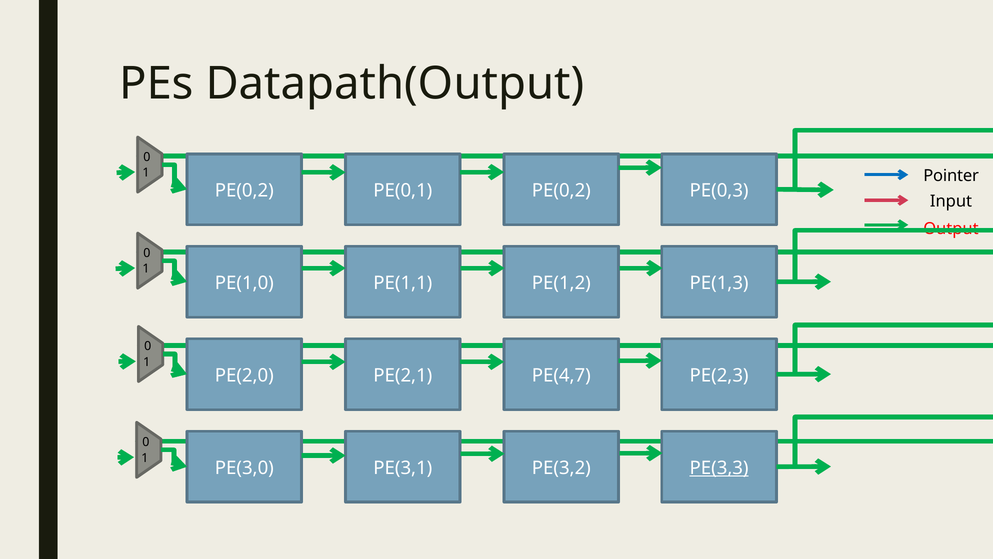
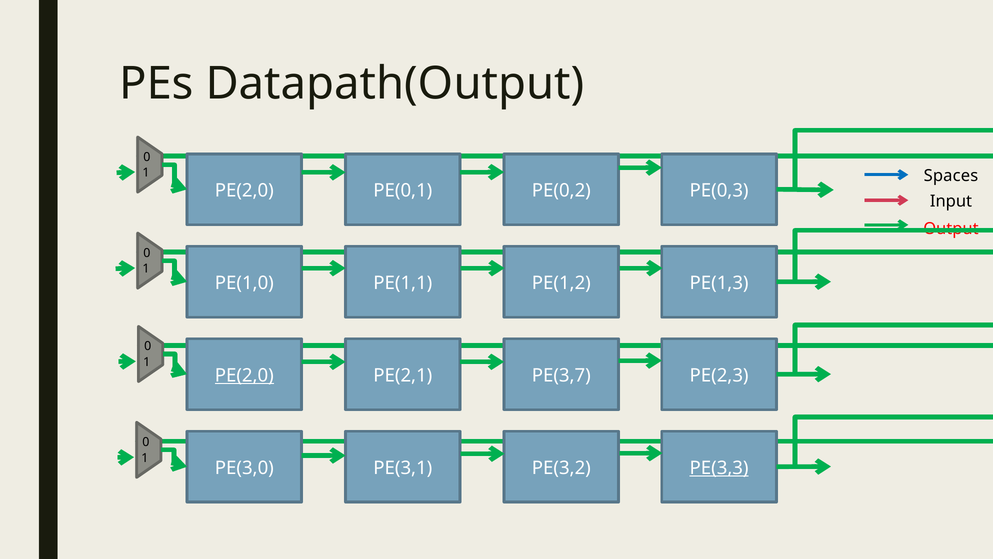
Pointer: Pointer -> Spaces (951, 176)
PE(0,2: PE(0,2 -> PE(2,0 (244, 191)
PE(2,0 underline: none -> present (244, 375)
PE(4,7: PE(4,7 -> PE(3,7 (561, 375)
